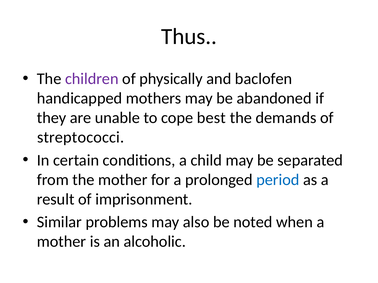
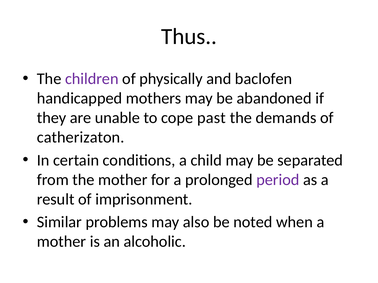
best: best -> past (211, 118)
streptococci: streptococci -> catherizaton (81, 138)
period colour: blue -> purple (278, 180)
